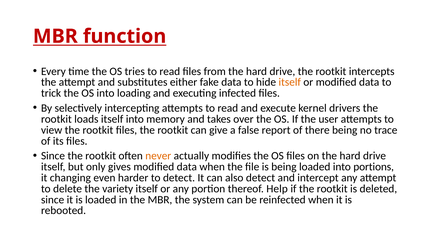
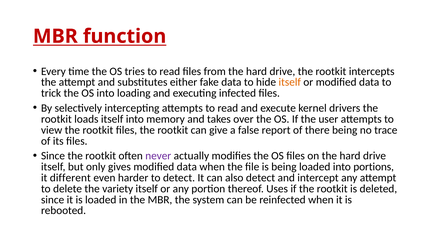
never colour: orange -> purple (158, 156)
changing: changing -> different (70, 178)
Help: Help -> Uses (277, 189)
